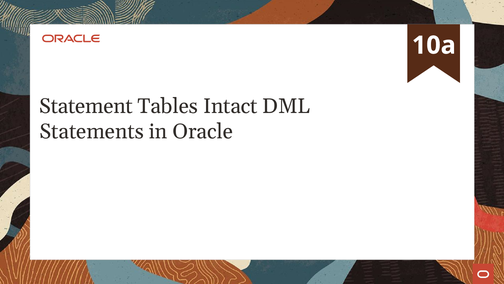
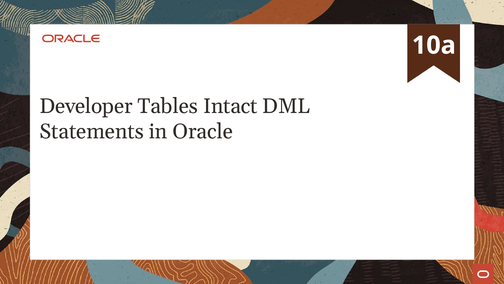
Statement: Statement -> Developer (86, 106)
